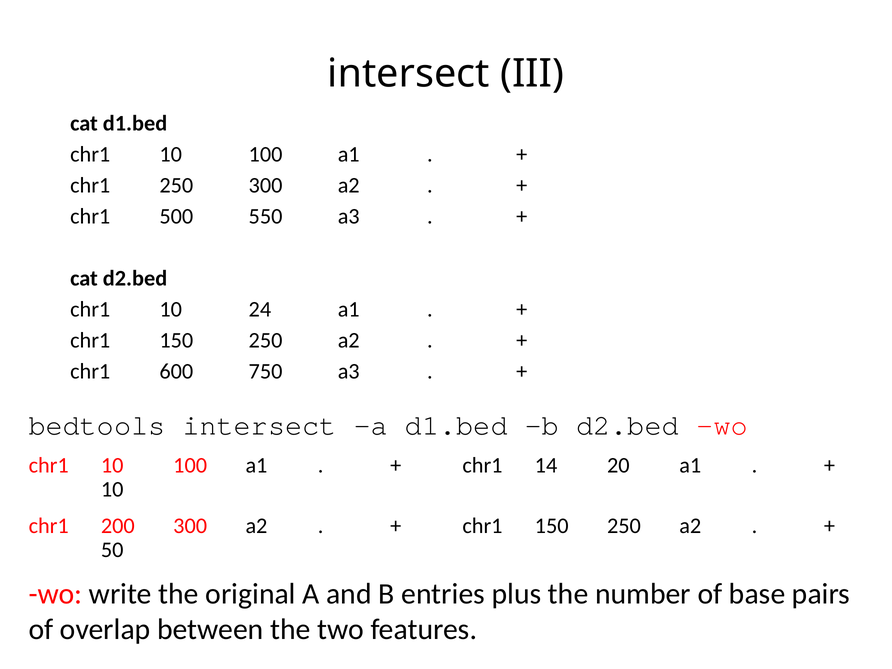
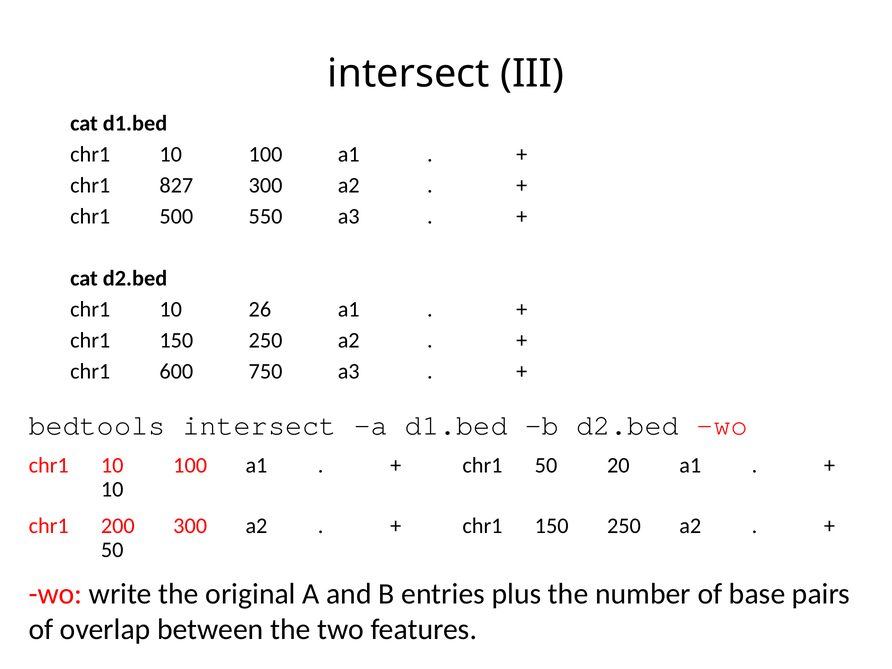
chr1 250: 250 -> 827 (176, 186)
24: 24 -> 26 (260, 309)
chr1 14: 14 -> 50 (546, 465)
